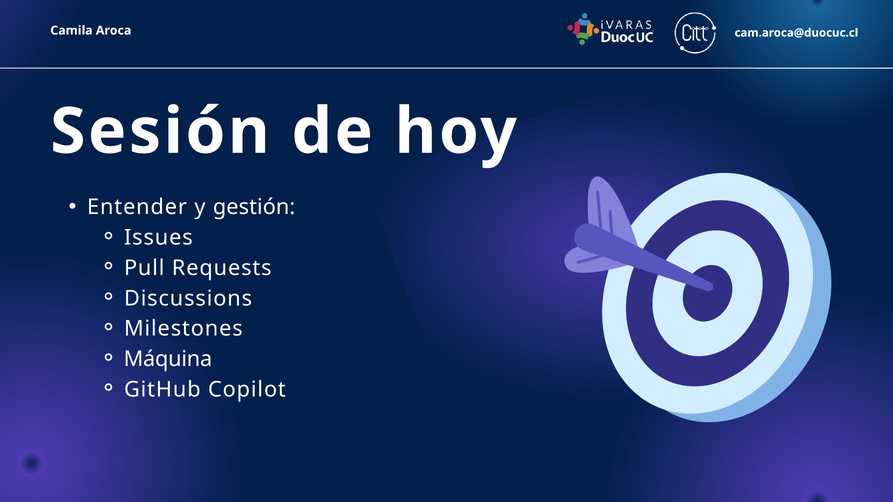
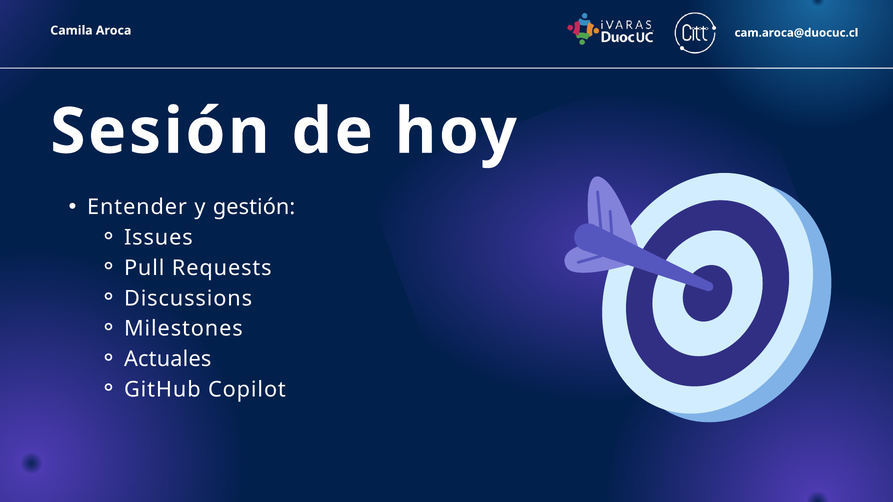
Máquina: Máquina -> Actuales (168, 359)
